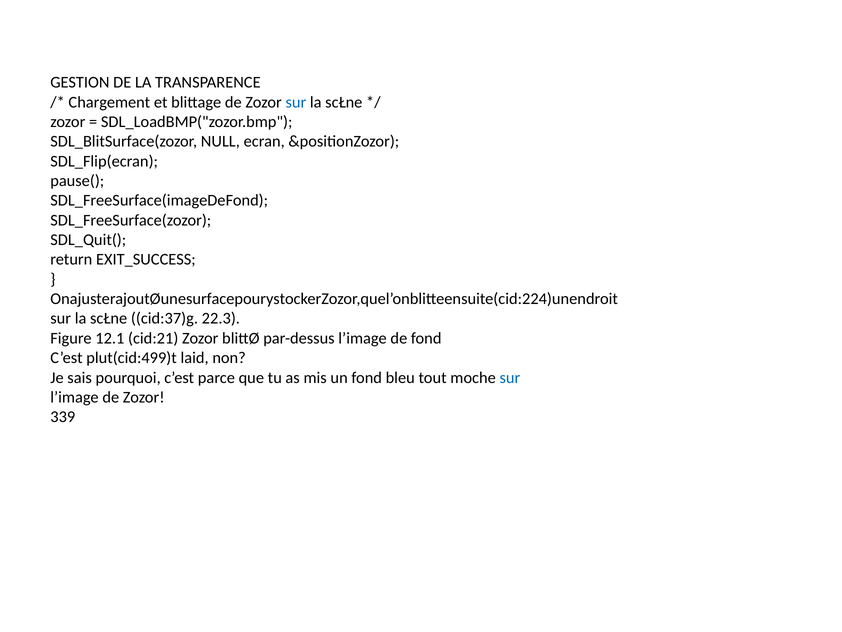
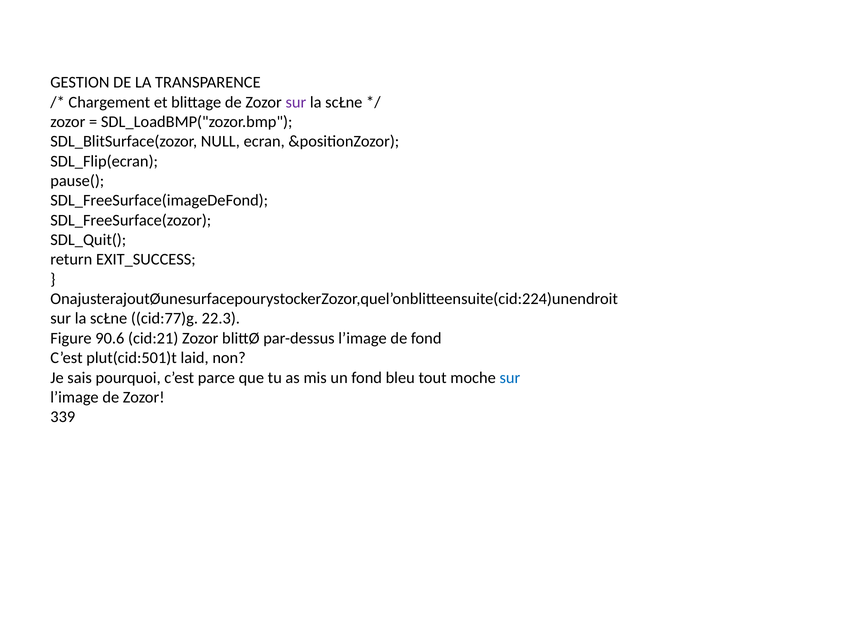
sur colour: blue -> purple (296, 102)
cid:37)g: cid:37)g -> cid:77)g (164, 318)
12.1: 12.1 -> 90.6 (110, 338)
plut(cid:499)t: plut(cid:499)t -> plut(cid:501)t (132, 358)
